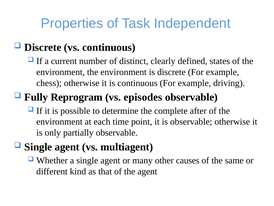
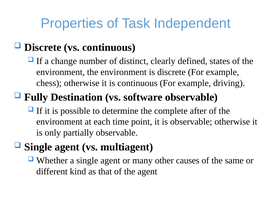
current: current -> change (64, 61)
Reprogram: Reprogram -> Destination (77, 97)
episodes: episodes -> software (143, 97)
